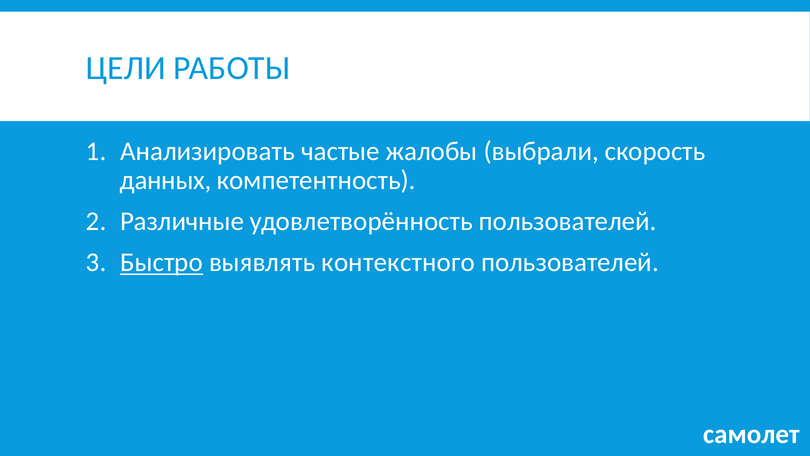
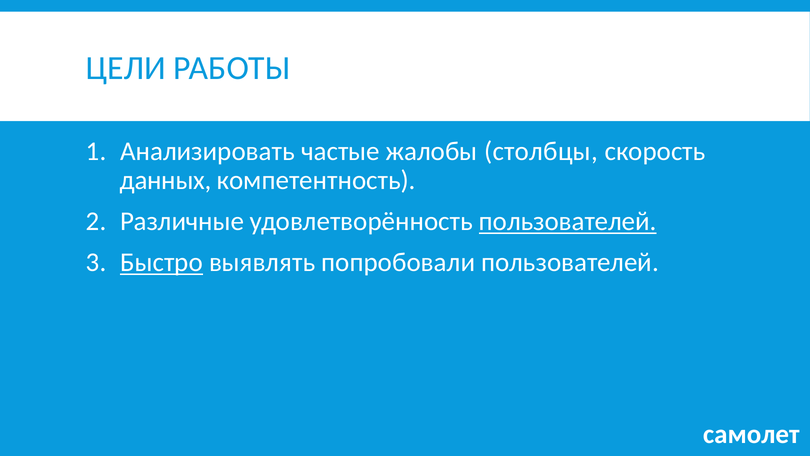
выбрали: выбрали -> столбцы (541, 151)
пользователей underline: none -> present (568, 221)
контекстного: контекстного -> попробовали (398, 262)
